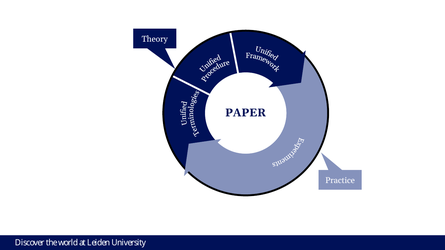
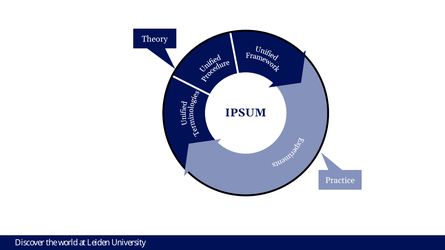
PAPER: PAPER -> IPSUM (246, 113)
